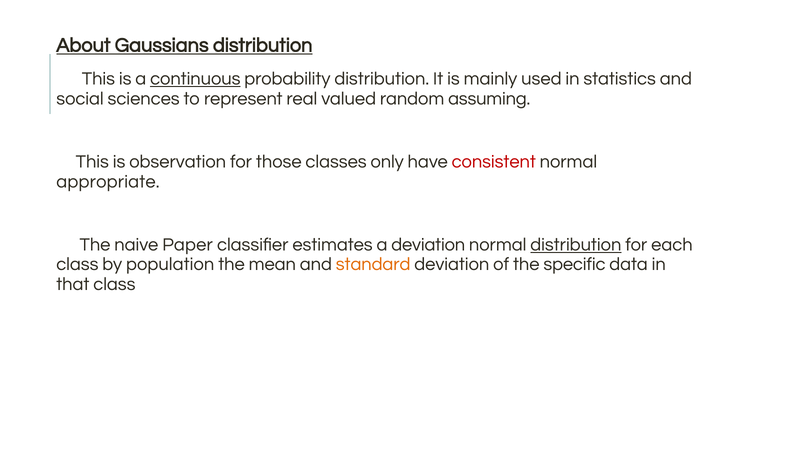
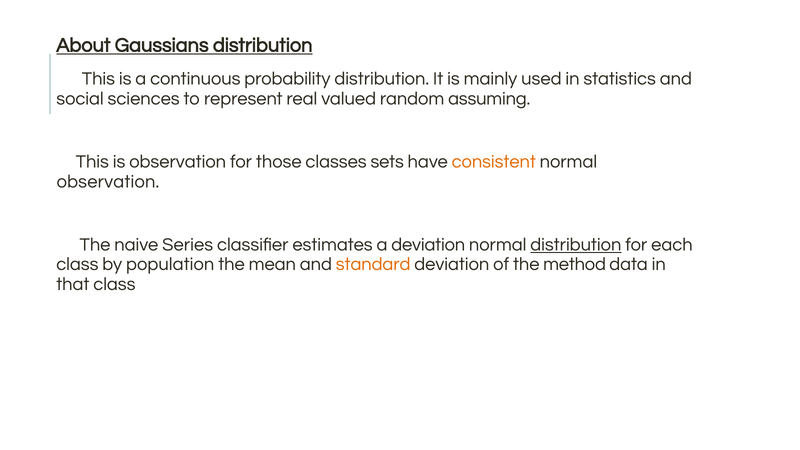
continuous underline: present -> none (195, 79)
only: only -> sets (387, 162)
consistent colour: red -> orange (494, 162)
appropriate: appropriate -> observation (108, 182)
Paper: Paper -> Series (188, 245)
specific: specific -> method (575, 264)
